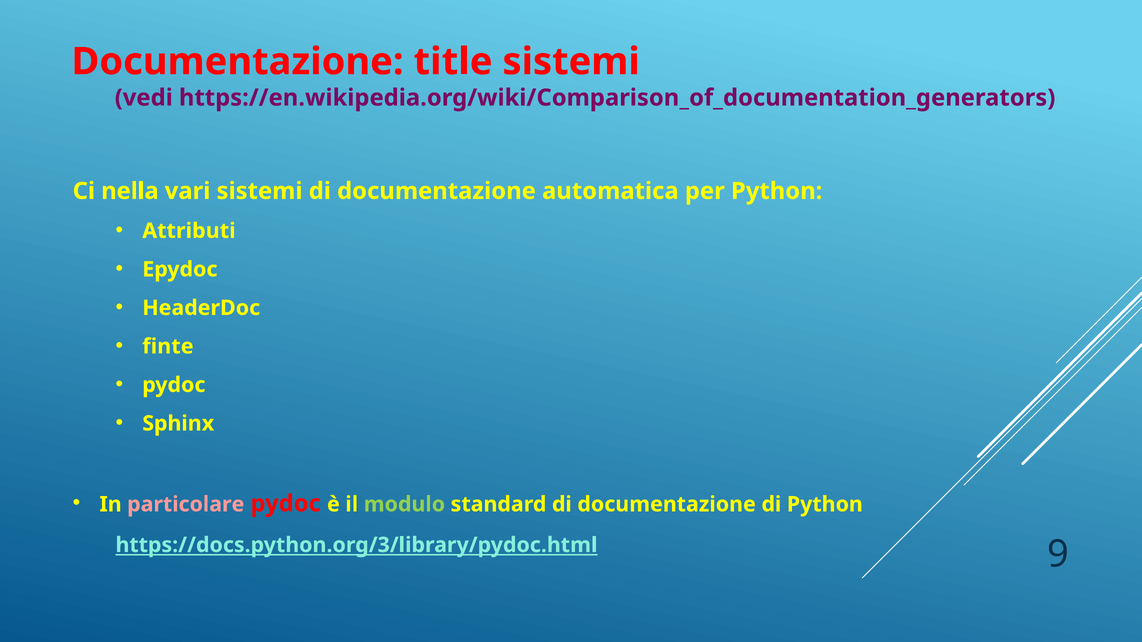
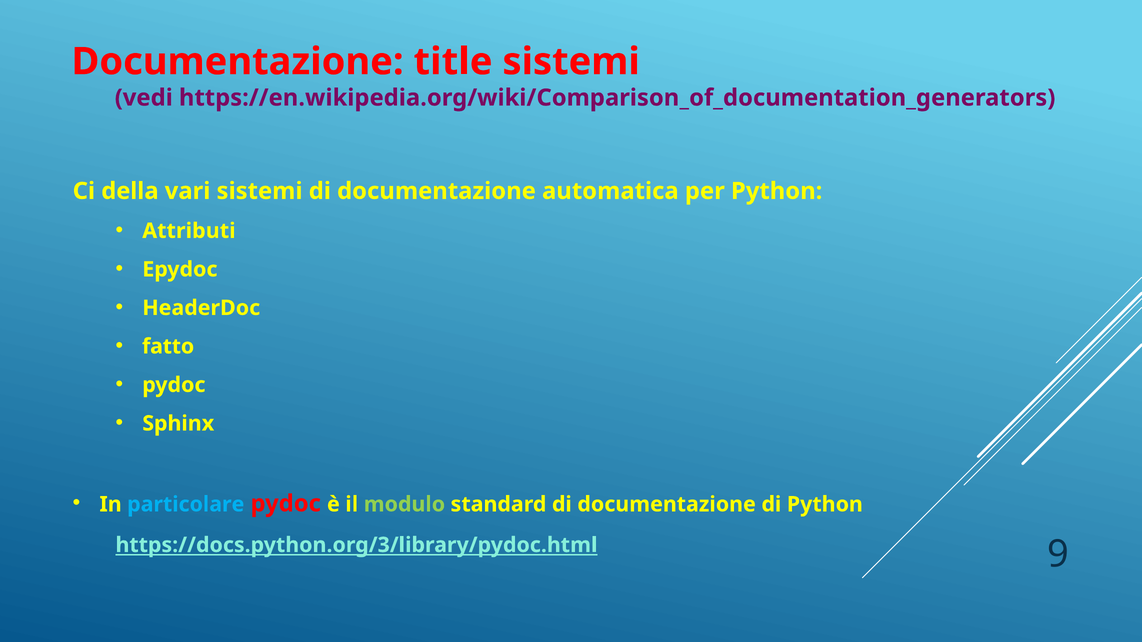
nella: nella -> della (130, 191)
finte: finte -> fatto (168, 347)
particolare colour: pink -> light blue (186, 505)
